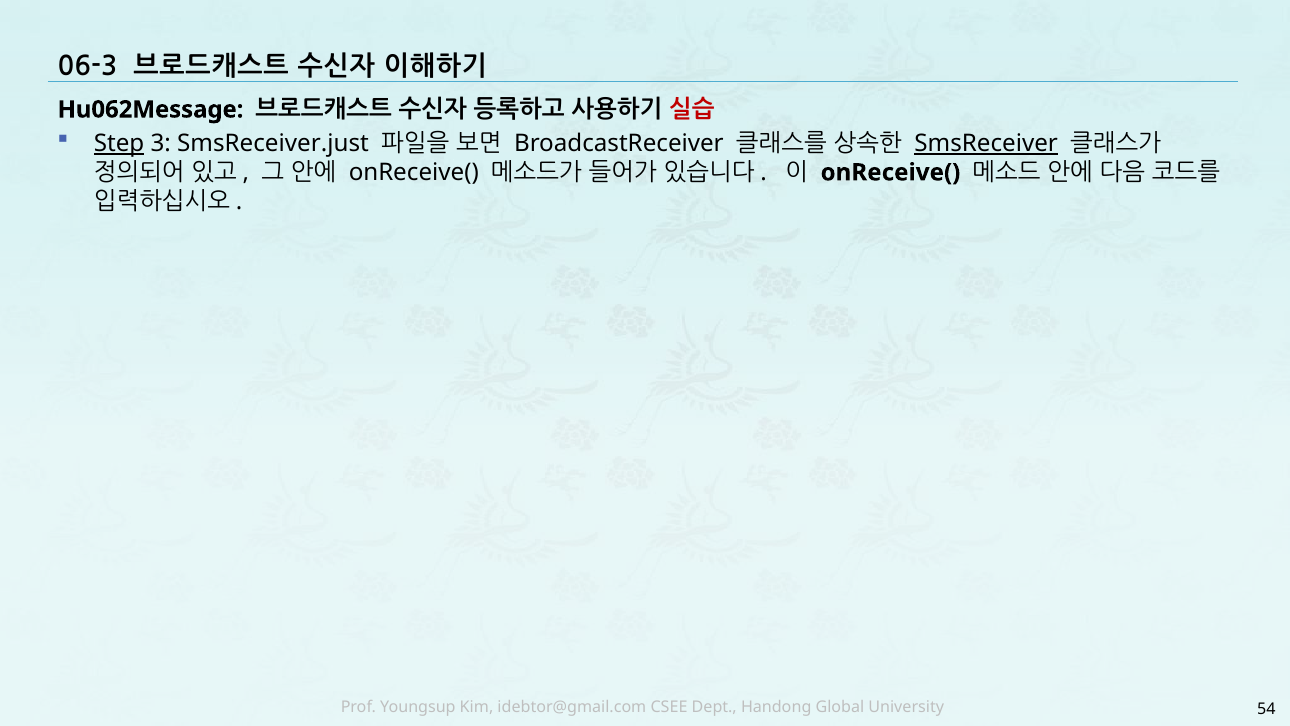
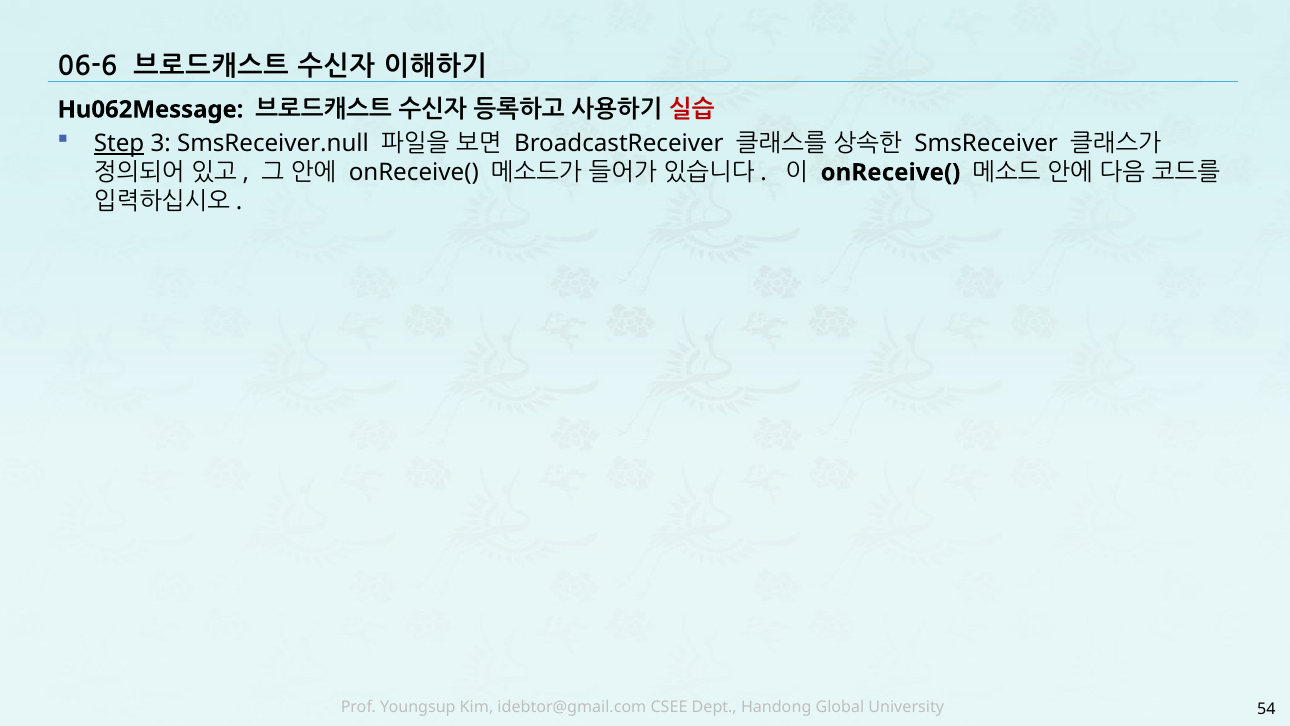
06-3: 06-3 -> 06-6 (88, 66)
SmsReceiver.just: SmsReceiver.just -> SmsReceiver.null (273, 143)
SmsReceiver underline: present -> none (986, 143)
